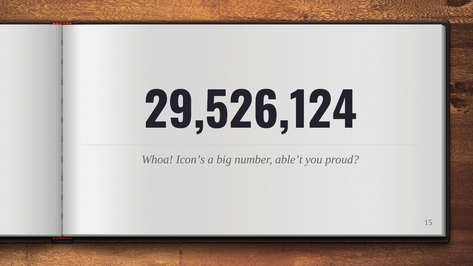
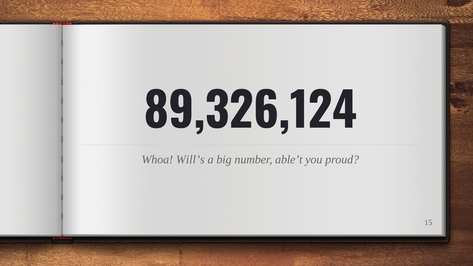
29,526,124: 29,526,124 -> 89,326,124 (250, 112)
Icon’s: Icon’s -> Will’s (190, 160)
